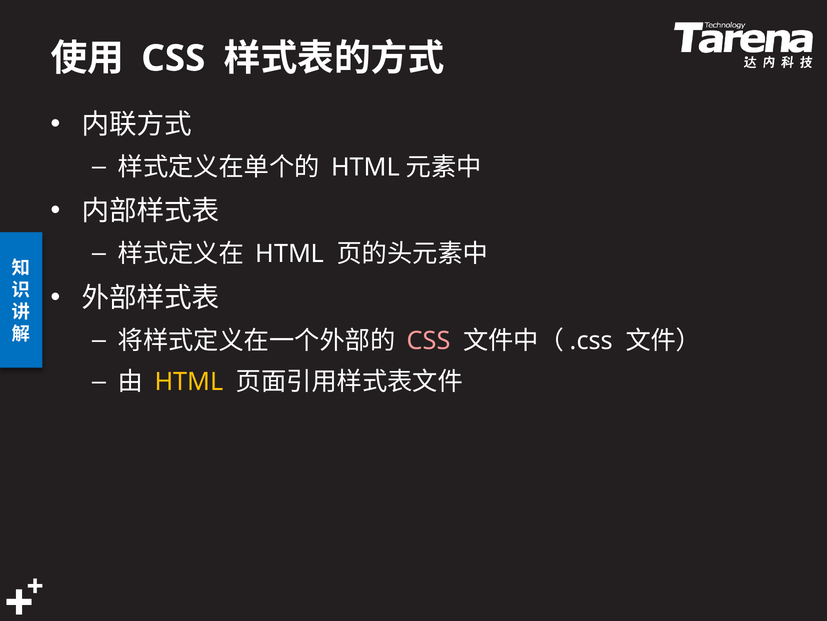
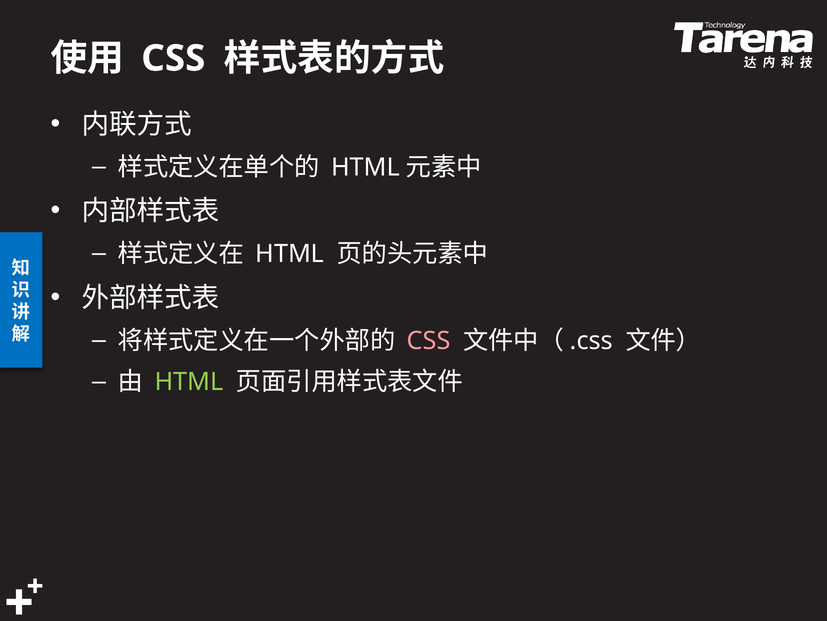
HTML colour: yellow -> light green (189, 382)
